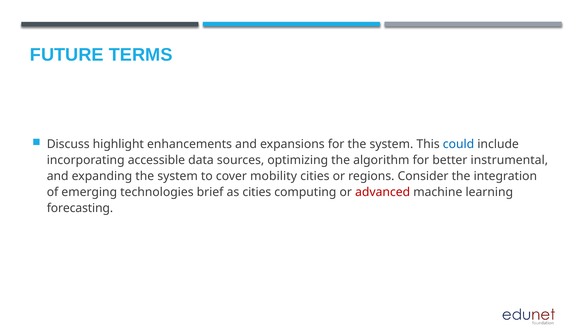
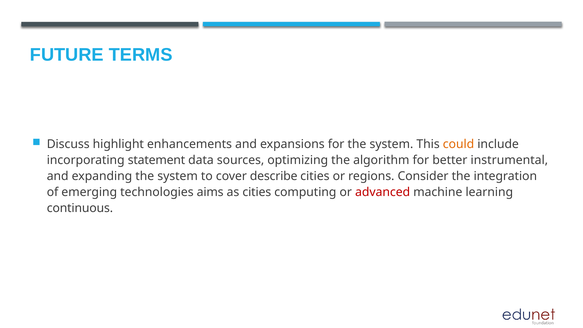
could colour: blue -> orange (458, 144)
accessible: accessible -> statement (156, 160)
mobility: mobility -> describe (274, 176)
brief: brief -> aims (210, 192)
forecasting: forecasting -> continuous (80, 208)
